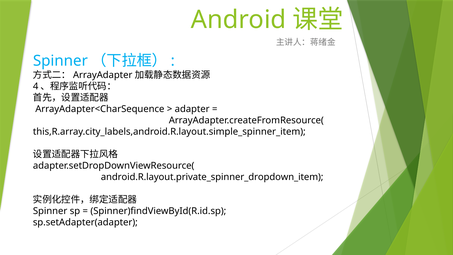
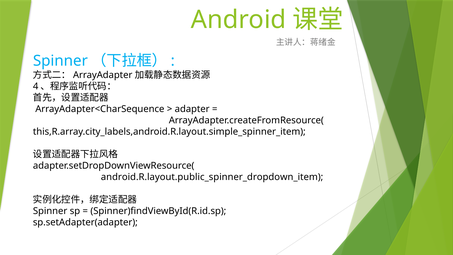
android.R.layout.private_spinner_dropdown_item: android.R.layout.private_spinner_dropdown_item -> android.R.layout.public_spinner_dropdown_item (212, 177)
